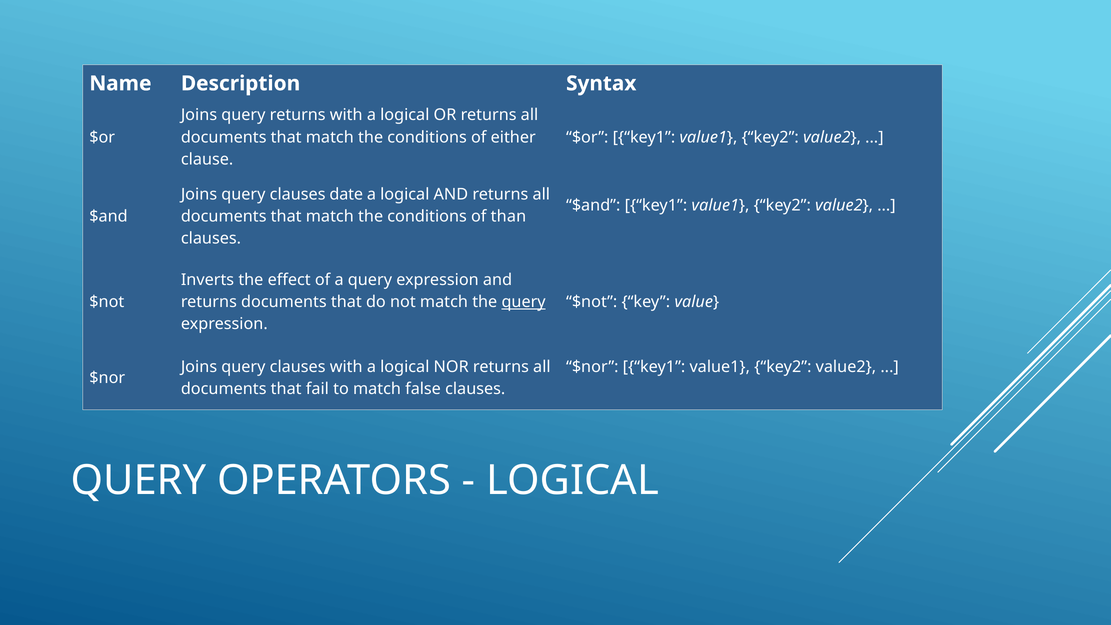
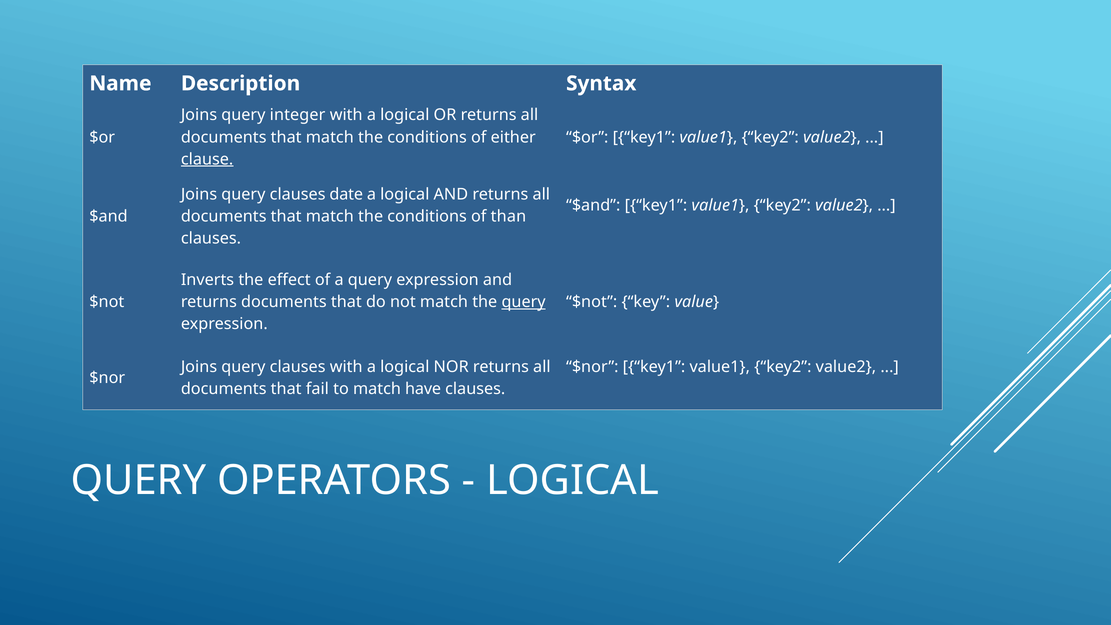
query returns: returns -> integer (298, 115)
clause underline: none -> present (207, 159)
false: false -> have (423, 389)
